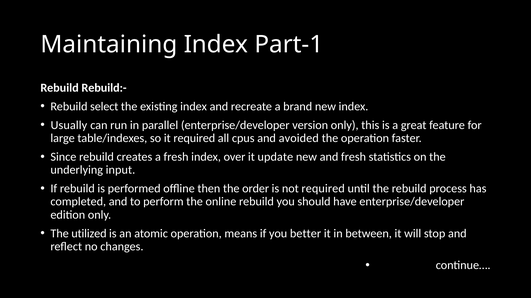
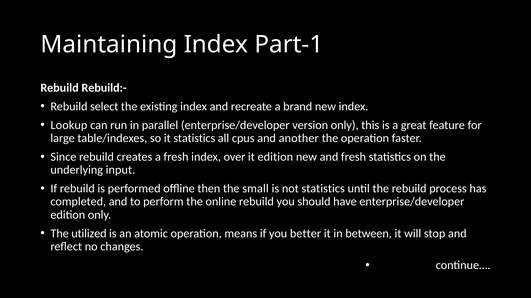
Usually: Usually -> Lookup (69, 125)
it required: required -> statistics (194, 138)
avoided: avoided -> another (299, 138)
it update: update -> edition (275, 157)
order: order -> small (256, 189)
not required: required -> statistics (323, 189)
